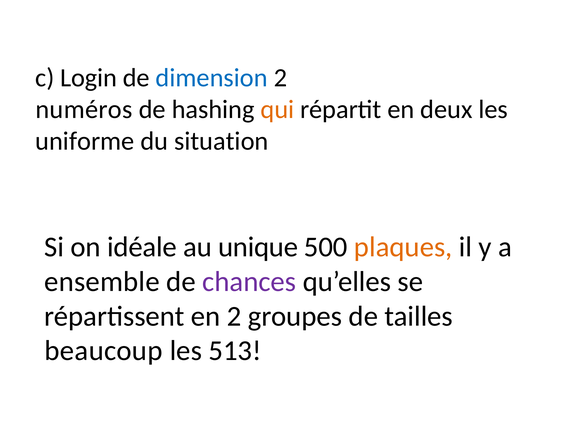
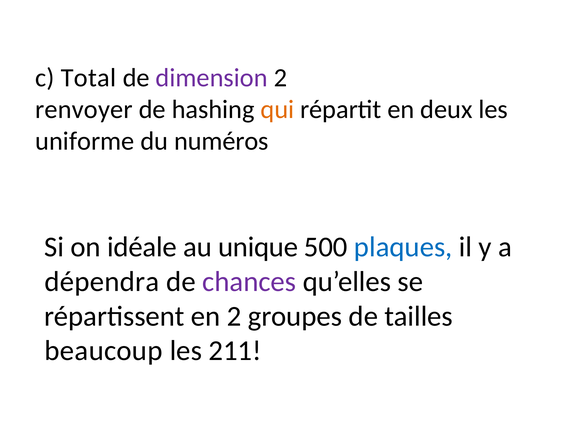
Login: Login -> Total (88, 78)
dimension colour: blue -> purple (212, 78)
numéros: numéros -> renvoyer (84, 109)
situation: situation -> numéros (221, 141)
plaques colour: orange -> blue (403, 247)
ensemble: ensemble -> dépendra (102, 282)
513: 513 -> 211 (235, 351)
